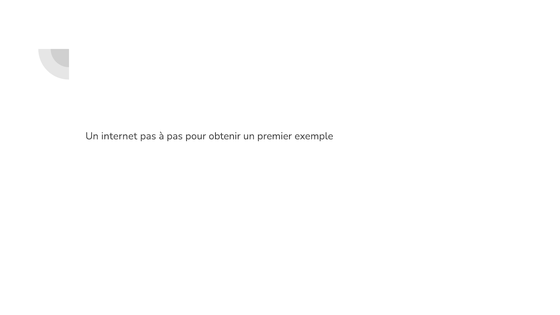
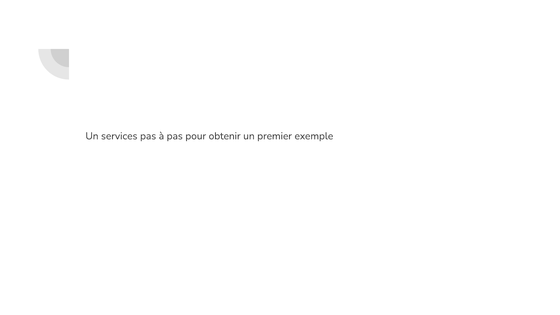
internet: internet -> services (119, 136)
